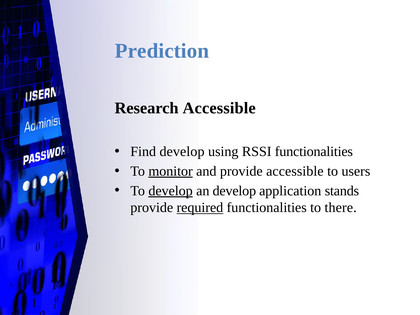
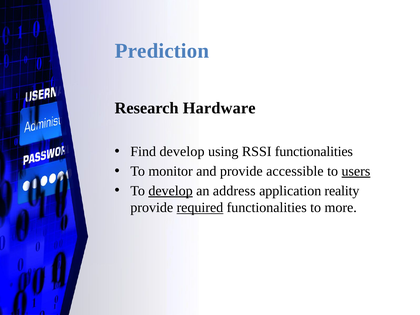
Research Accessible: Accessible -> Hardware (219, 108)
monitor underline: present -> none (171, 171)
users underline: none -> present (356, 171)
an develop: develop -> address (234, 191)
stands: stands -> reality (342, 191)
there: there -> more (341, 208)
